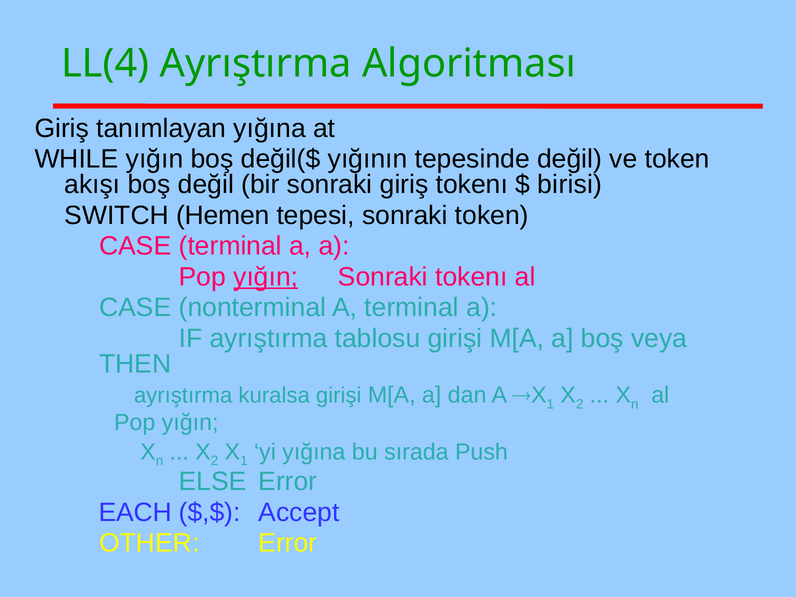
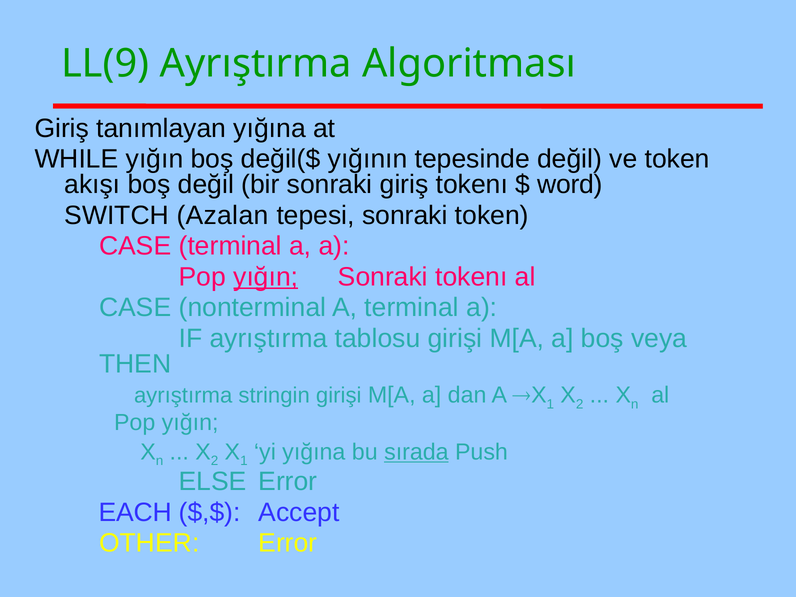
LL(4: LL(4 -> LL(9 (105, 64)
birisi: birisi -> word (570, 185)
Hemen: Hemen -> Azalan (223, 215)
kuralsa: kuralsa -> stringin (274, 395)
sırada underline: none -> present (416, 452)
